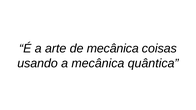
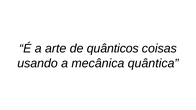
de mecânica: mecânica -> quânticos (113, 49)
